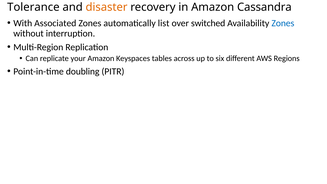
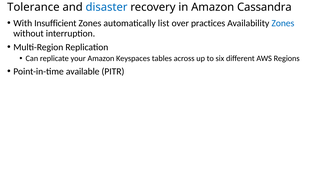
disaster colour: orange -> blue (107, 7)
Associated: Associated -> Insufficient (55, 23)
switched: switched -> practices (208, 23)
doubling: doubling -> available (83, 71)
